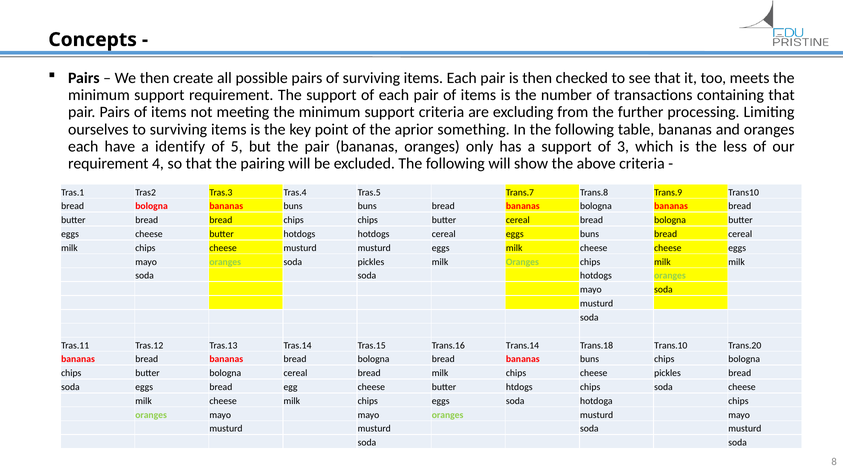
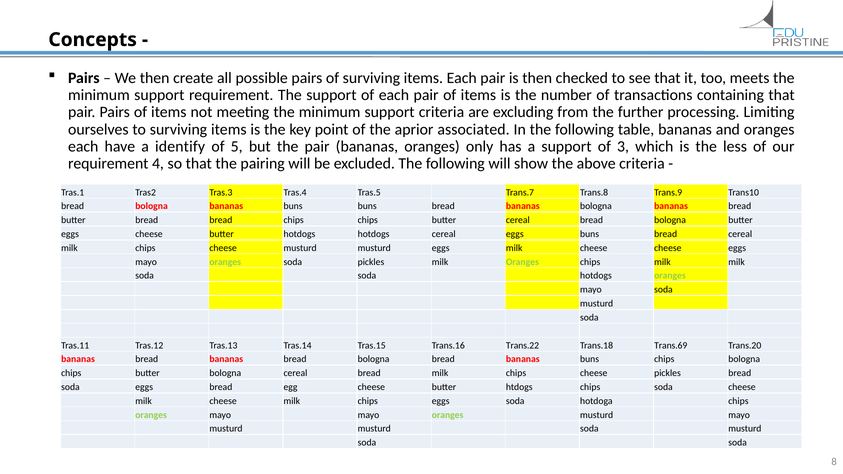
something: something -> associated (474, 129)
Trans.14: Trans.14 -> Trans.22 (523, 345)
Trans.10: Trans.10 -> Trans.69 (671, 345)
